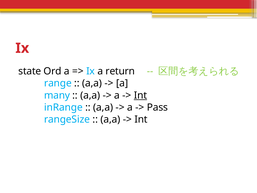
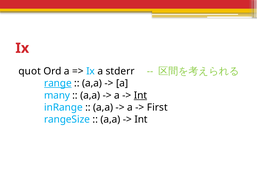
state: state -> quot (30, 71)
return: return -> stderr (120, 71)
range underline: none -> present (58, 83)
Pass: Pass -> First (157, 107)
